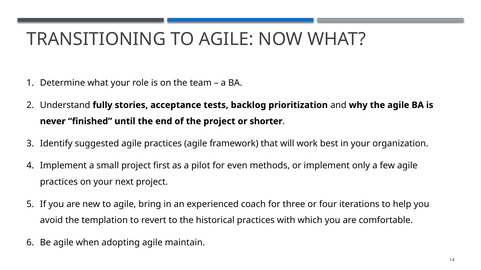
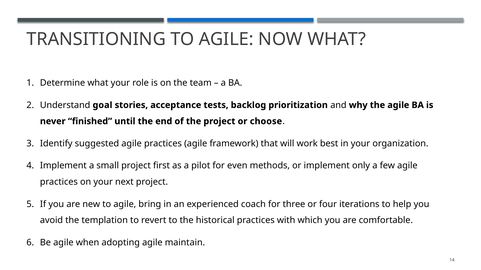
fully: fully -> goal (102, 105)
shorter: shorter -> choose (266, 121)
